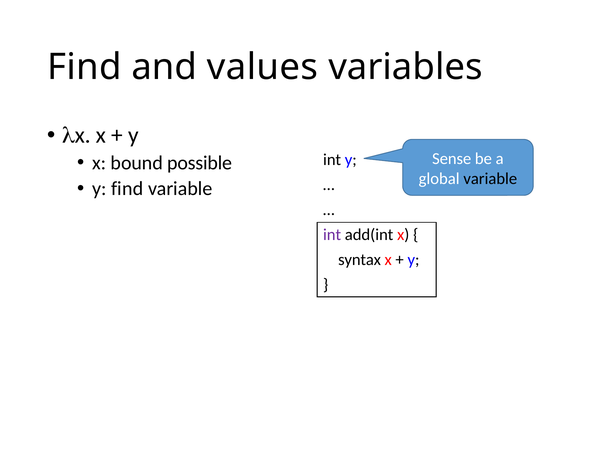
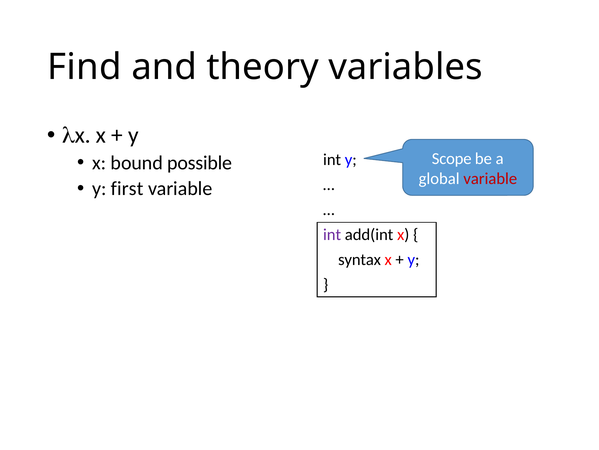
values: values -> theory (263, 67)
Sense: Sense -> Scope (452, 158)
variable colour: black -> red (490, 178)
y find: find -> first (127, 188)
